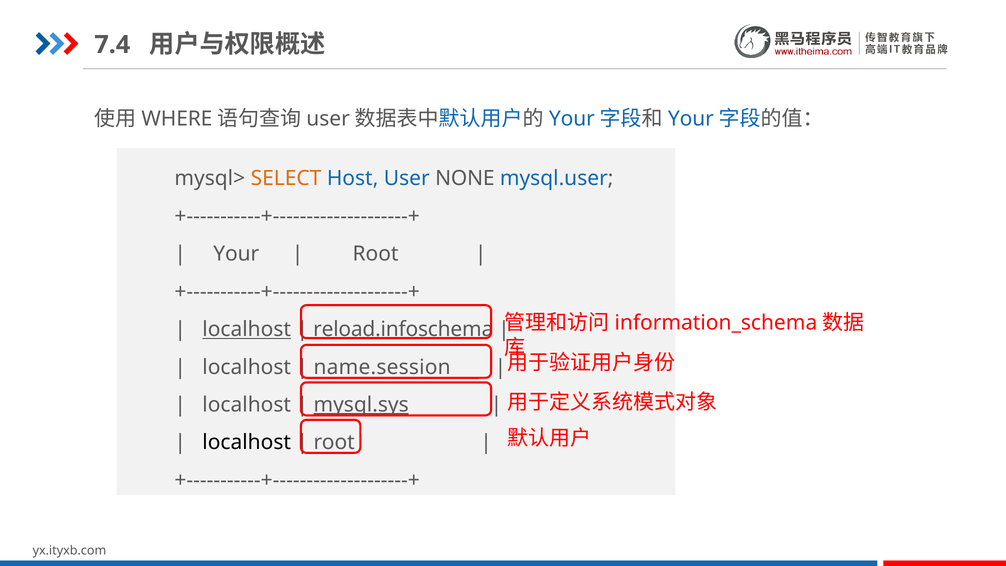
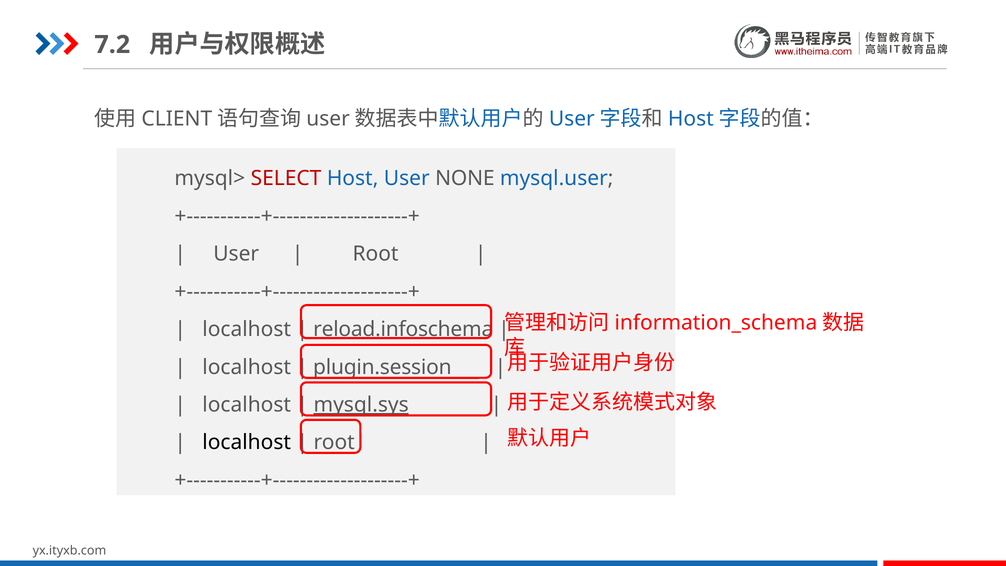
7.4: 7.4 -> 7.2 (112, 45)
WHERE: WHERE -> CLIENT (177, 119)
Your: Your -> User (572, 119)
Your: Your -> Host (691, 119)
SELECT colour: orange -> red (286, 179)
Your: Your -> User (236, 254)
localhost underline: present -> none (247, 329)
name.session: name.session -> plugin.session (382, 367)
